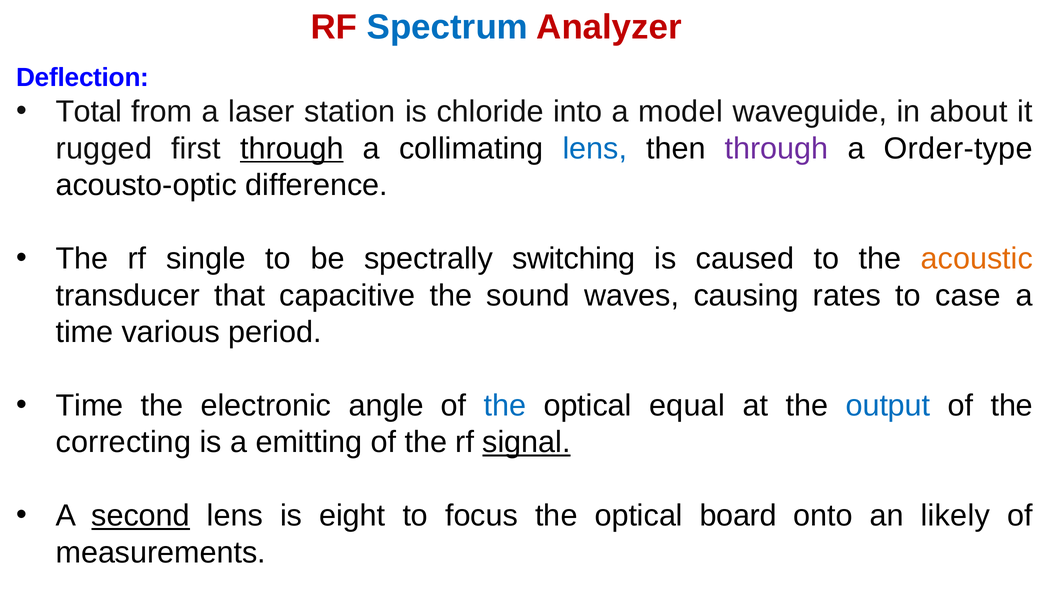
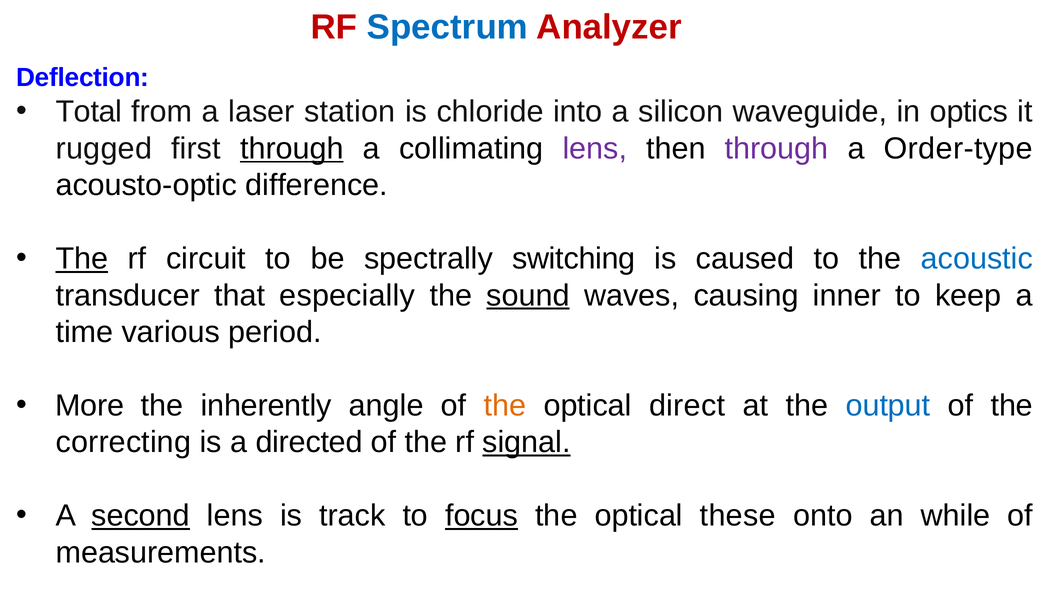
model: model -> silicon (681, 112)
about: about -> optics (969, 112)
lens colour: blue -> purple (595, 148)
The underline: none -> present (82, 259)
single: single -> circuit (206, 259)
acoustic colour: orange -> blue (977, 259)
capacitive: capacitive -> especially (347, 295)
sound underline: none -> present (528, 295)
rates: rates -> inner (847, 295)
case: case -> keep (968, 295)
Time: Time -> More (90, 405)
electronic: electronic -> inherently (266, 405)
the colour: blue -> orange (505, 405)
equal: equal -> direct (687, 405)
emitting: emitting -> directed (309, 442)
eight: eight -> track (352, 515)
focus underline: none -> present (482, 515)
board: board -> these (738, 515)
likely: likely -> while (956, 515)
